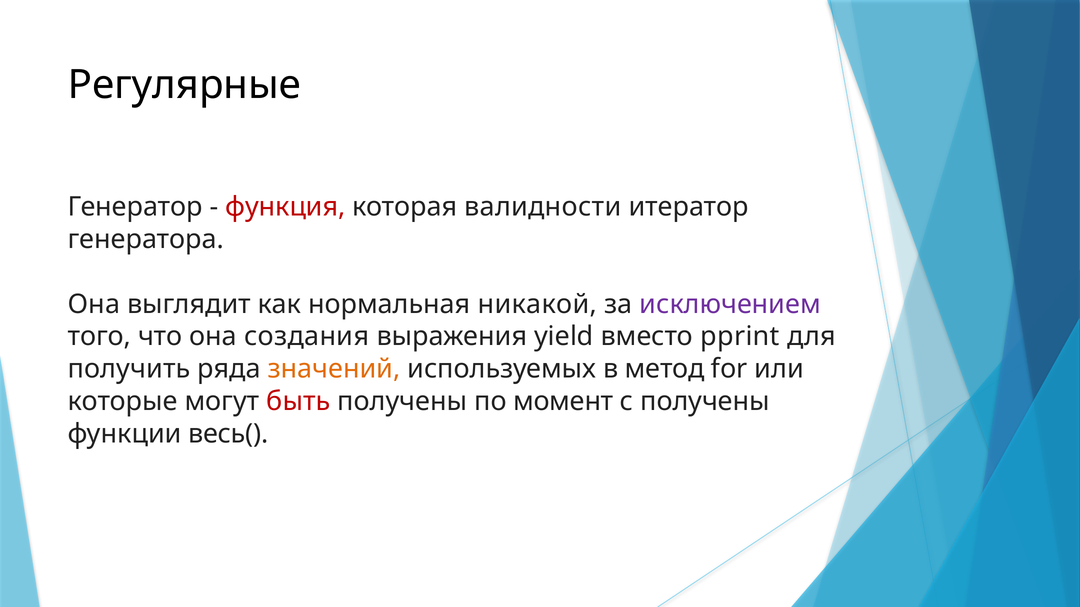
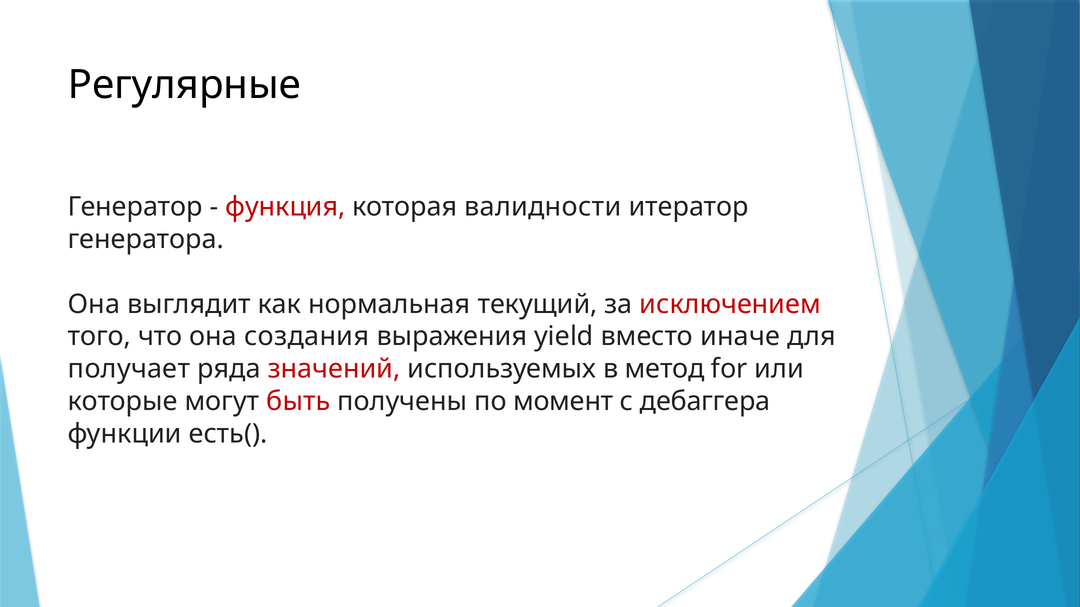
никакой: никакой -> текущий (538, 304)
исключением colour: purple -> red (730, 304)
pprint: pprint -> иначе (740, 337)
получить: получить -> получает (129, 369)
значений colour: orange -> red (334, 369)
с получены: получены -> дебаггера (705, 402)
весь(: весь( -> есть( (228, 434)
